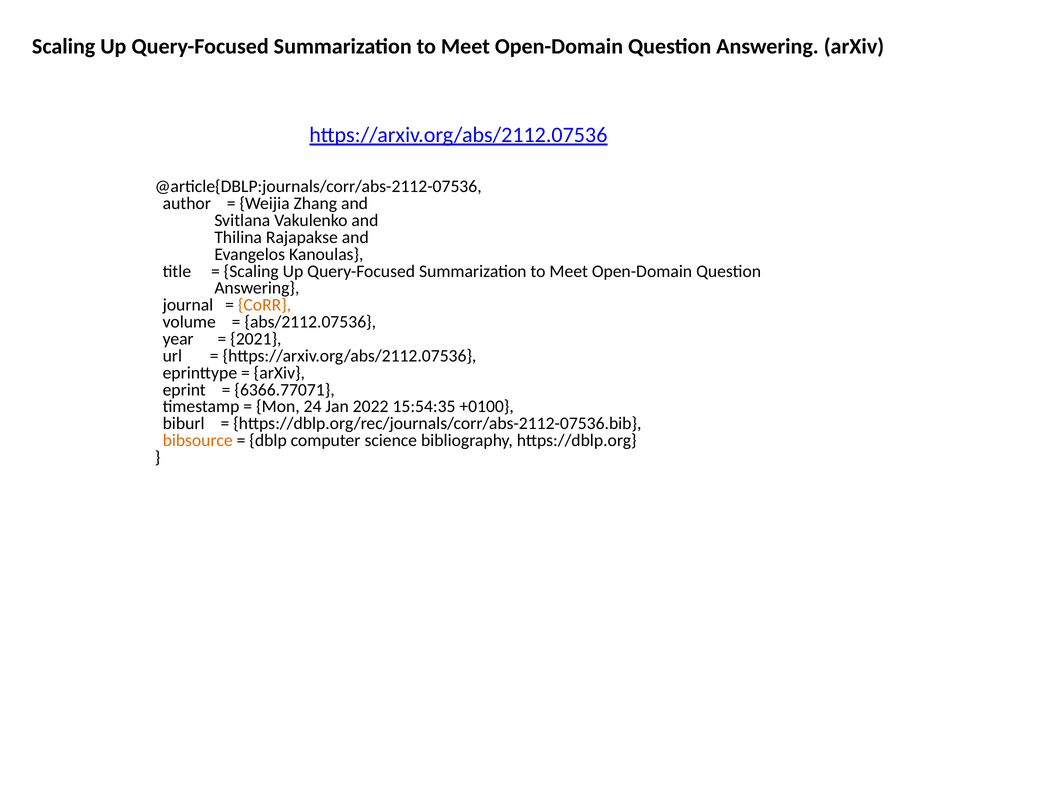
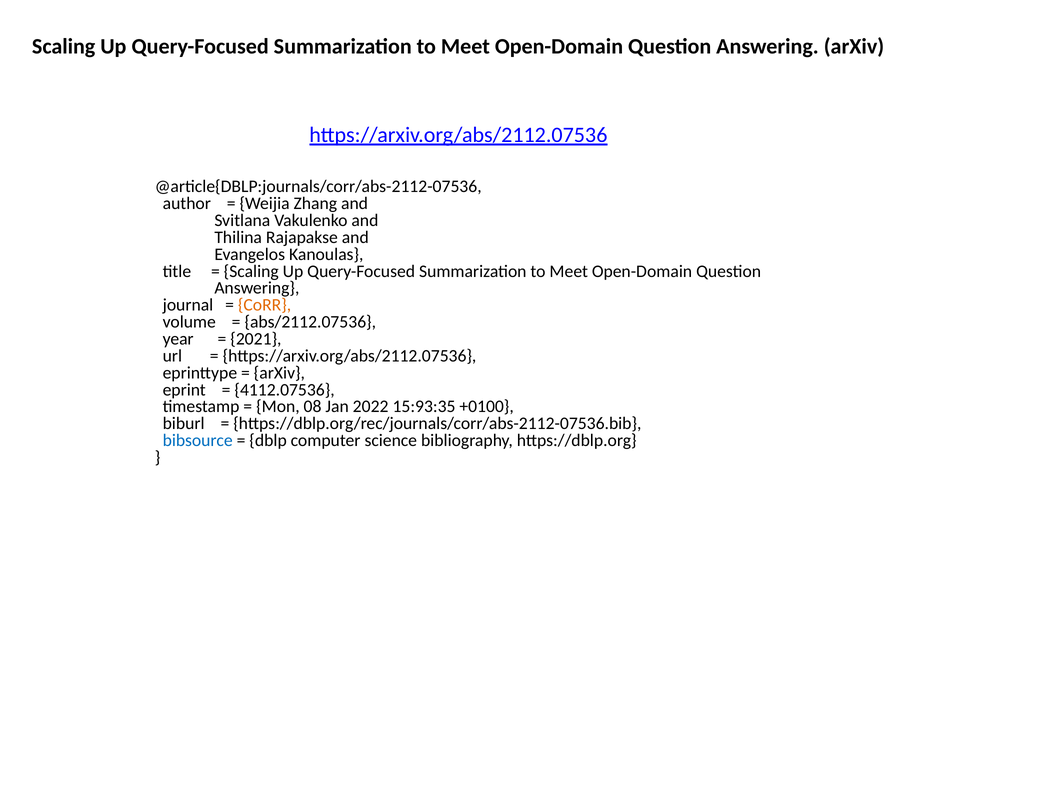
6366.77071: 6366.77071 -> 4112.07536 (285, 390)
24: 24 -> 08 (313, 407)
15:54:35: 15:54:35 -> 15:93:35 (424, 407)
bibsource colour: orange -> blue (198, 441)
